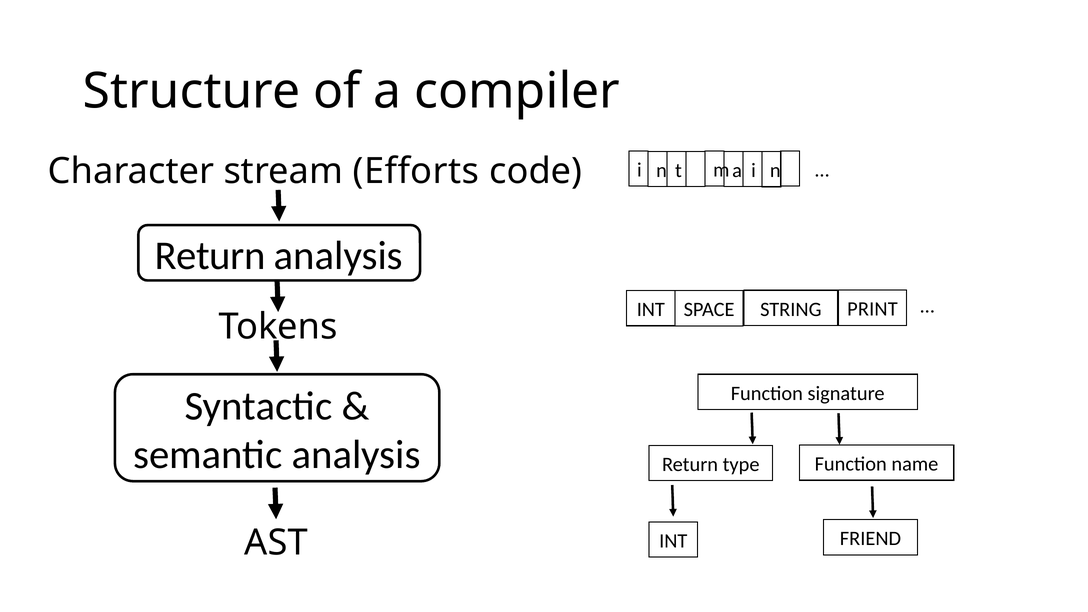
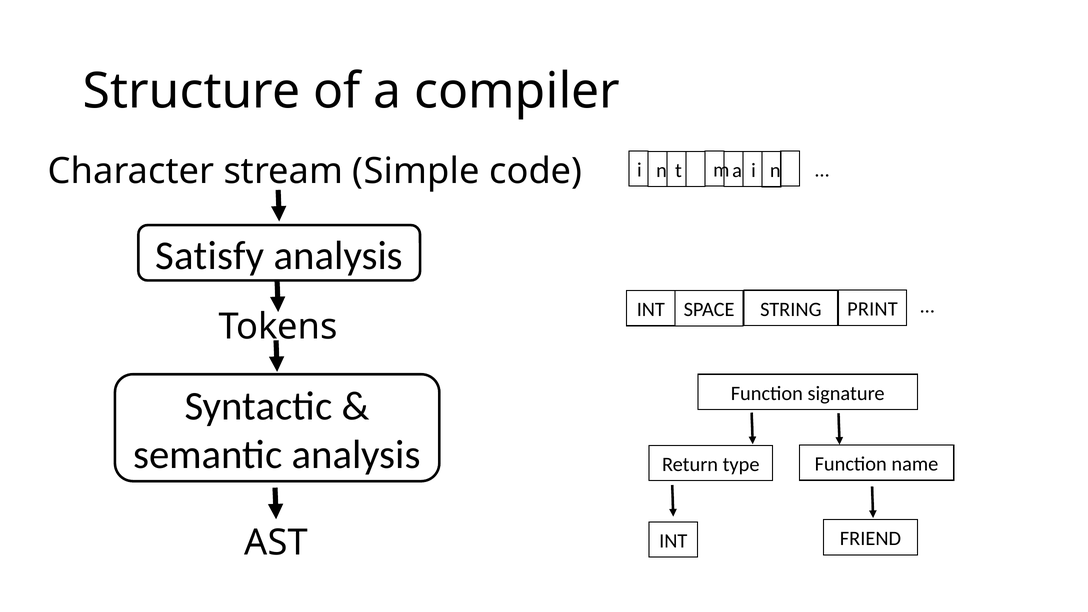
Efforts: Efforts -> Simple (416, 171)
Return: Return -> Satisfy (210, 256)
